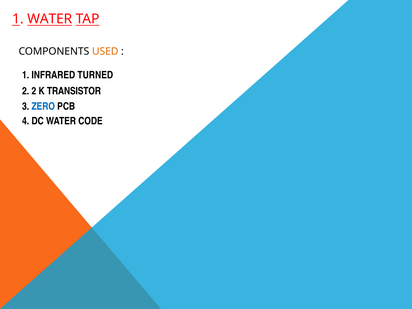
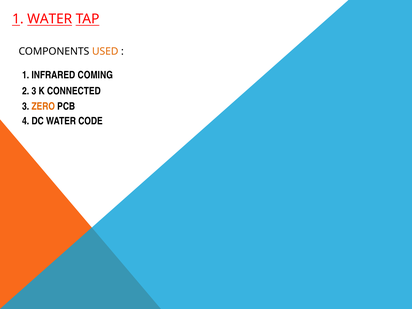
TURNED: TURNED -> COMING (95, 75)
2 2: 2 -> 3 (34, 91)
TRANSISTOR: TRANSISTOR -> CONNECTED (74, 91)
ZERO colour: blue -> orange (43, 106)
